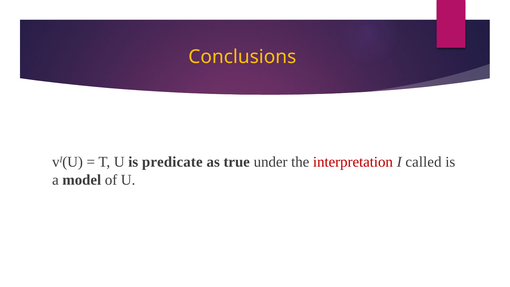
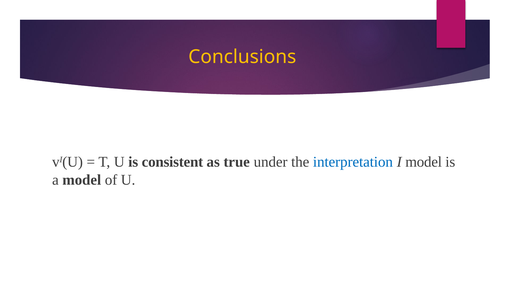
predicate: predicate -> consistent (172, 162)
interpretation colour: red -> blue (353, 162)
I called: called -> model (424, 162)
